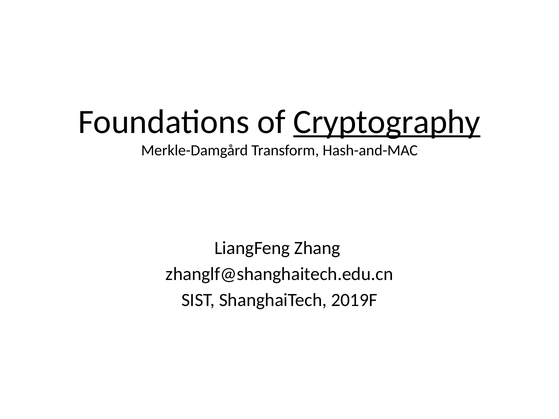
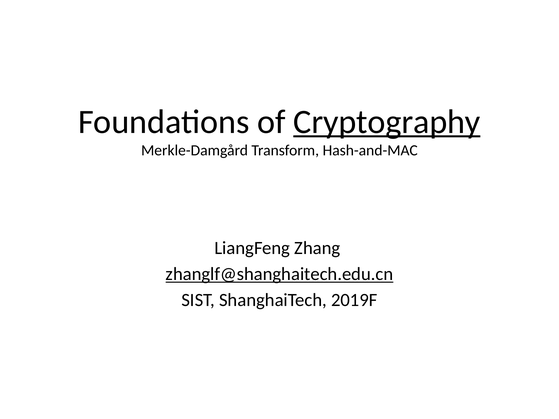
zhanglf@shanghaitech.edu.cn underline: none -> present (279, 274)
